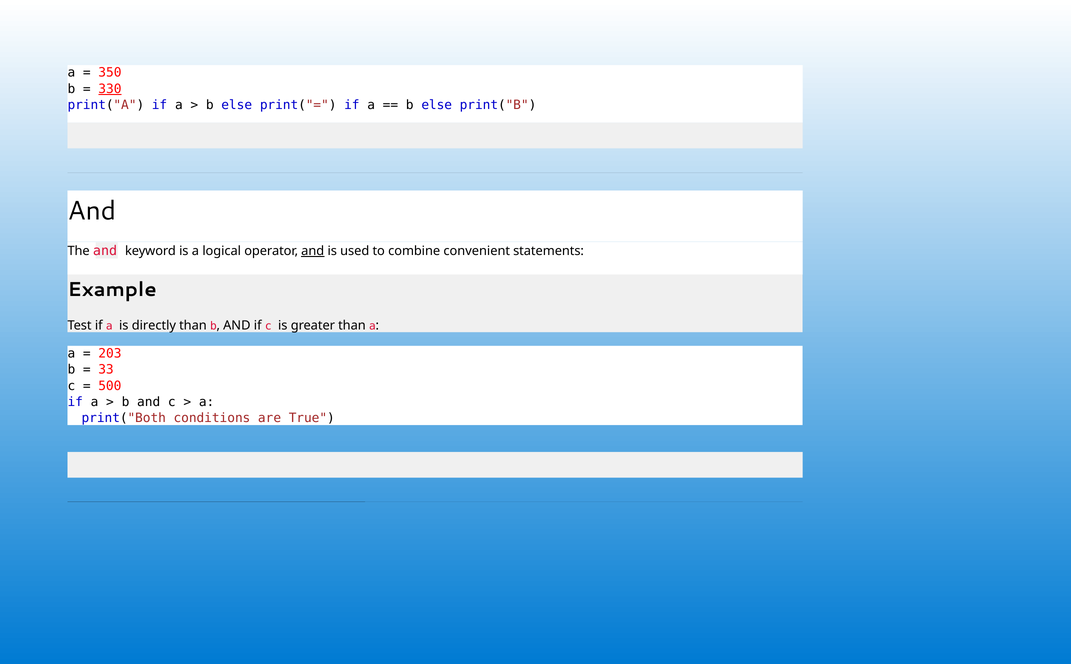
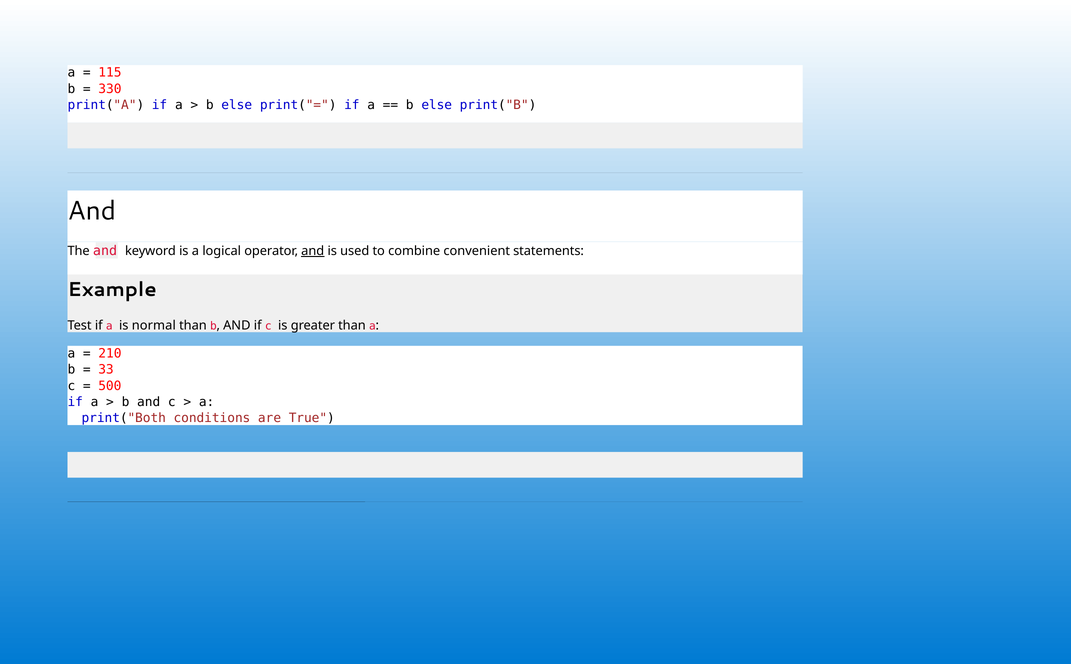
350: 350 -> 115 (110, 73)
330 underline: present -> none (110, 89)
directly: directly -> normal (154, 326)
203: 203 -> 210 (110, 354)
